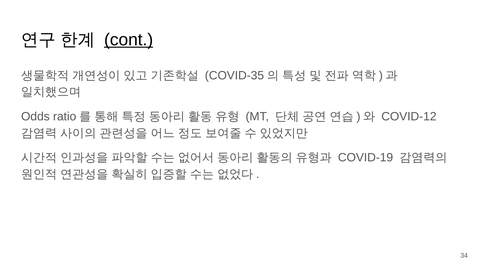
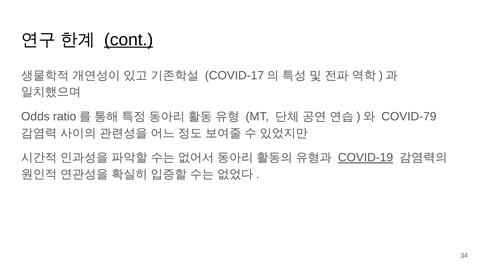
COVID-35: COVID-35 -> COVID-17 (234, 75)
COVID-12: COVID-12 -> COVID-79 (409, 116)
COVID-19 underline: none -> present (366, 157)
